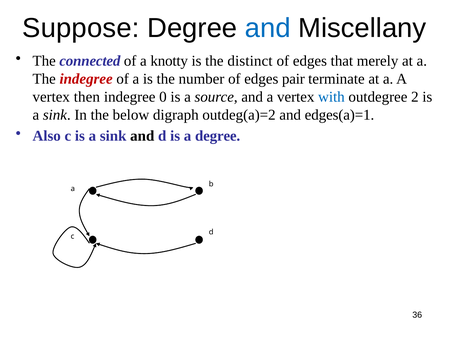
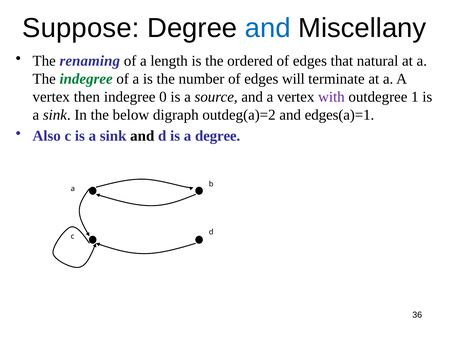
connected: connected -> renaming (90, 61)
knotty: knotty -> length (169, 61)
distinct: distinct -> ordered (250, 61)
merely: merely -> natural (378, 61)
indegree colour: red -> green (86, 79)
pair: pair -> will (293, 79)
with colour: blue -> purple (331, 97)
2: 2 -> 1 (415, 97)
